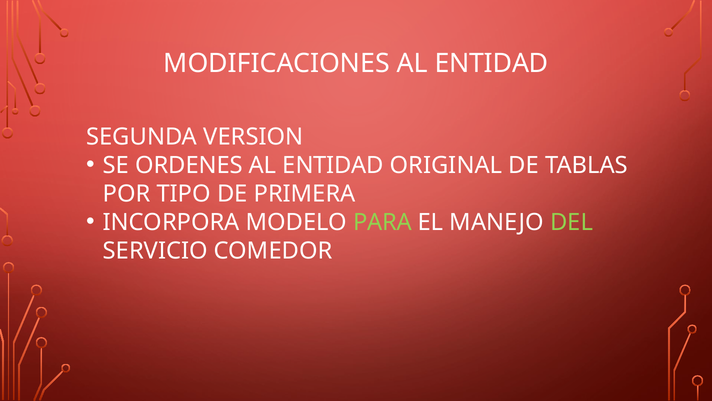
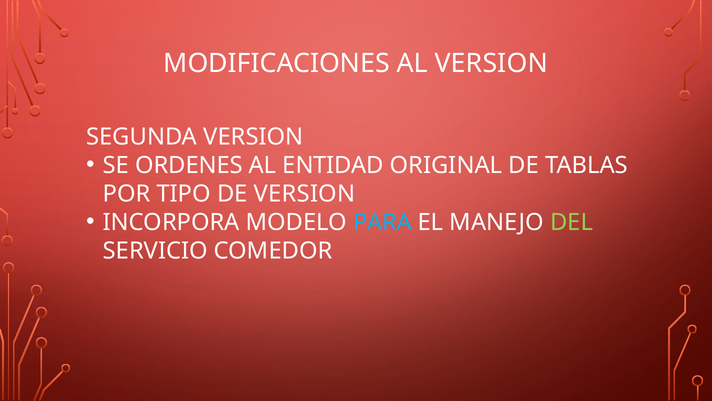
MODIFICACIONES AL ENTIDAD: ENTIDAD -> VERSION (491, 64)
DE PRIMERA: PRIMERA -> VERSION (305, 194)
PARA colour: light green -> light blue (382, 222)
